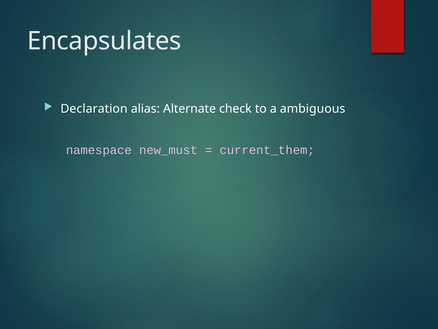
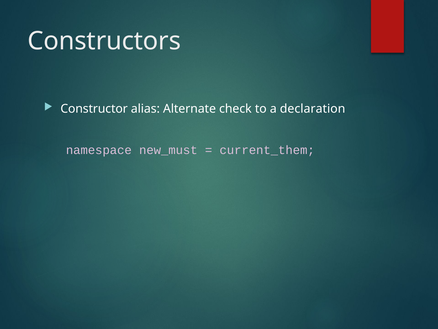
Encapsulates: Encapsulates -> Constructors (104, 41)
Declaration: Declaration -> Constructor (94, 109)
ambiguous: ambiguous -> declaration (313, 109)
